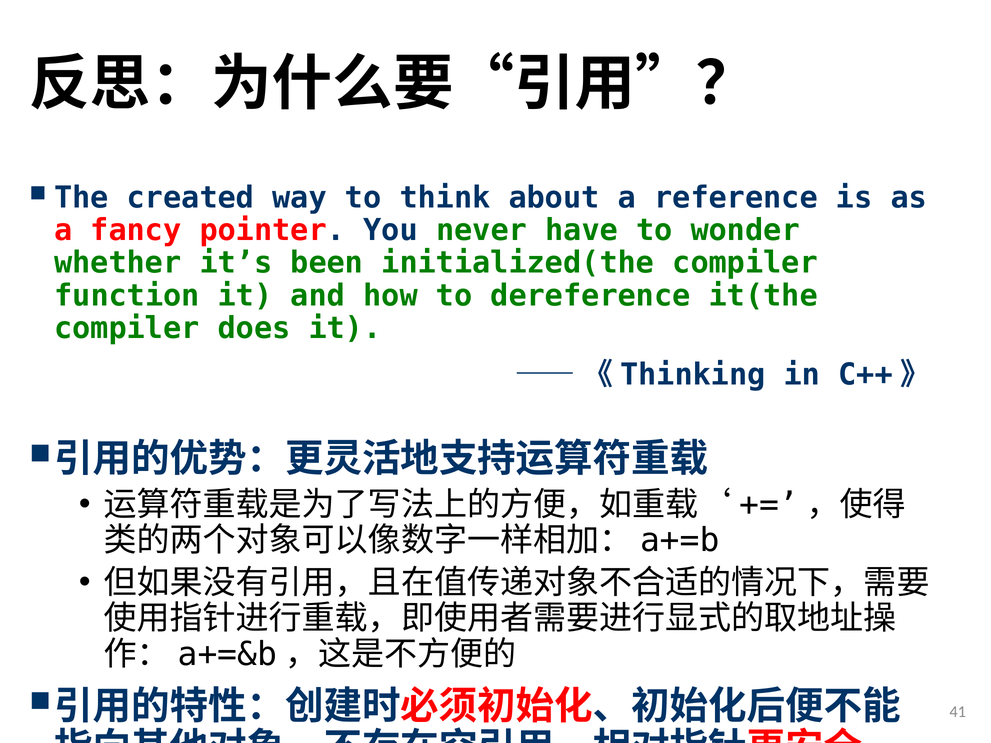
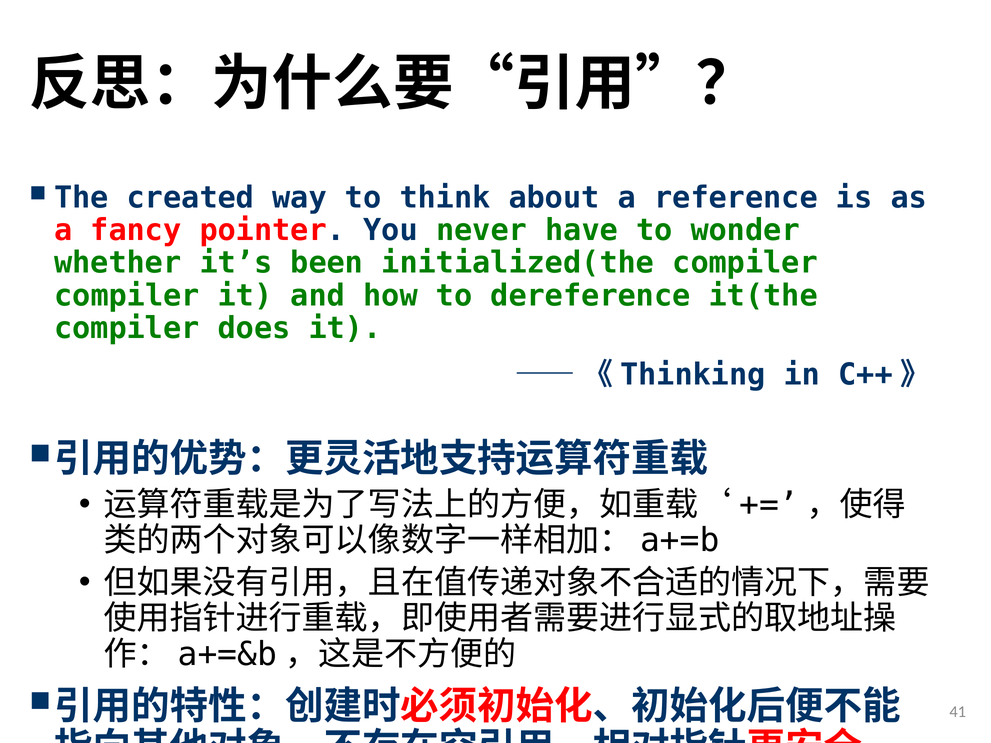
function: function -> compiler (127, 296)
